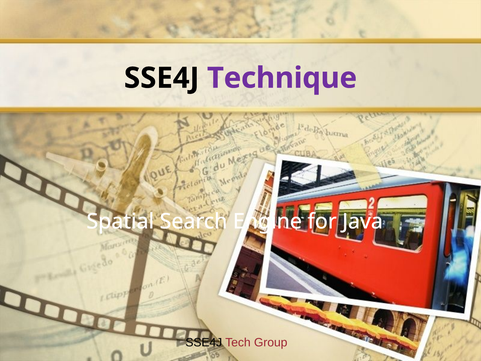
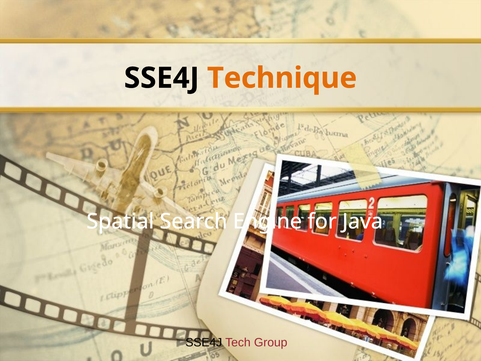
Technique colour: purple -> orange (282, 78)
